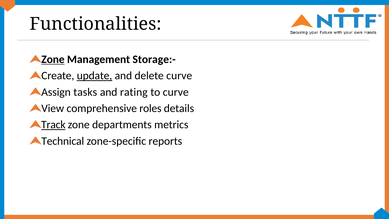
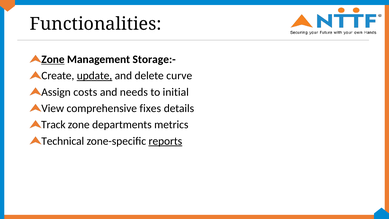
tasks: tasks -> costs (85, 92)
rating: rating -> needs (134, 92)
to curve: curve -> initial (176, 92)
roles: roles -> fixes (150, 108)
Track underline: present -> none (53, 125)
reports underline: none -> present (165, 141)
